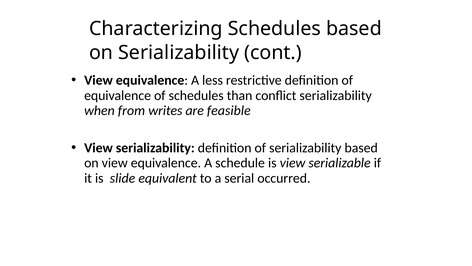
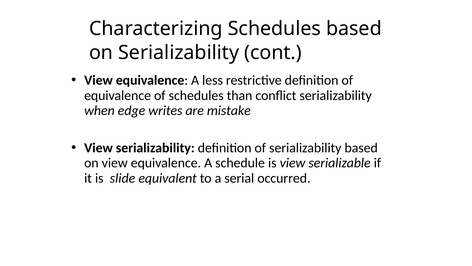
from: from -> edge (132, 110)
feasible: feasible -> mistake (229, 110)
